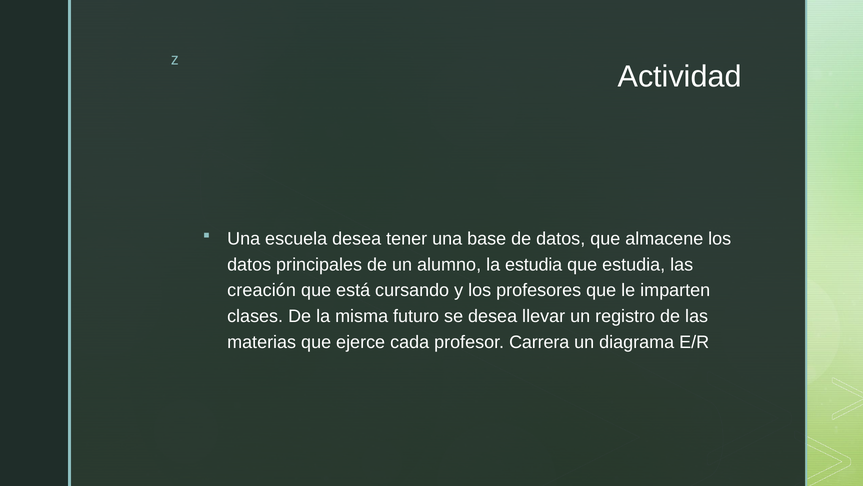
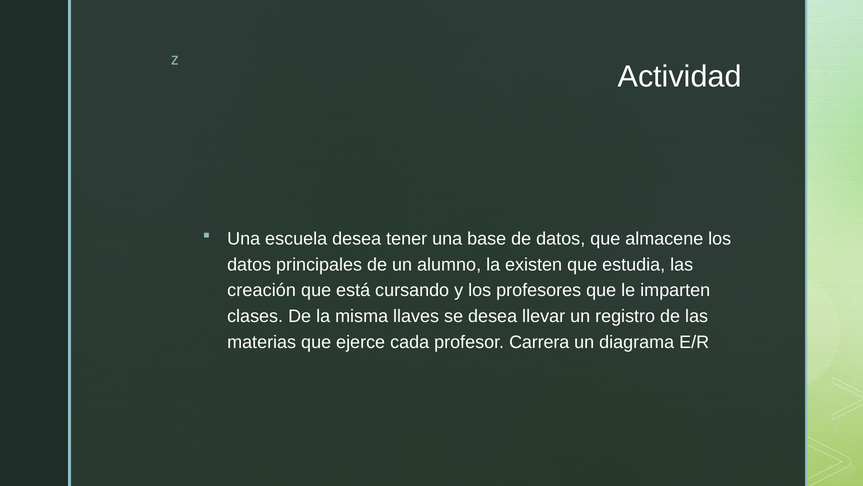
la estudia: estudia -> existen (534, 264)
futuro: futuro -> llaves (416, 316)
